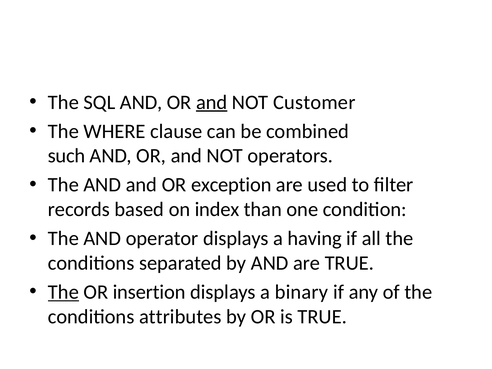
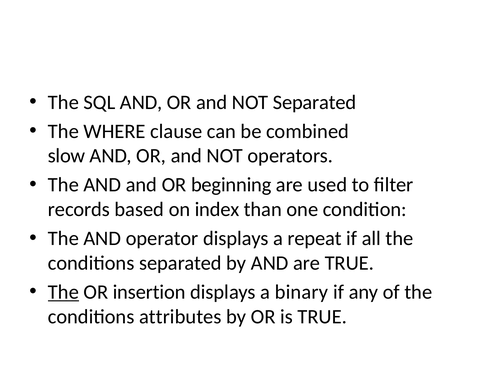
and underline: present -> none (212, 102)
NOT Customer: Customer -> Separated (314, 102)
such: such -> slow (67, 156)
exception: exception -> beginning (231, 185)
having: having -> repeat (315, 238)
